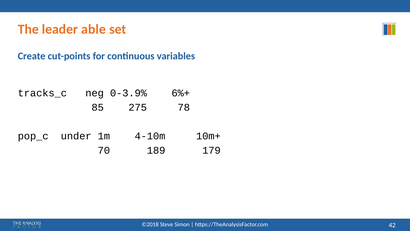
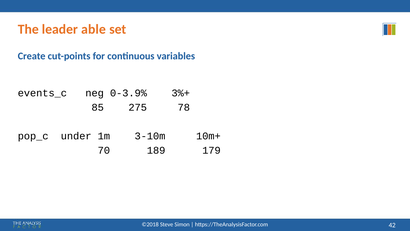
tracks_c: tracks_c -> events_c (42, 93)
6%+: 6%+ -> 3%+ (181, 93)
4-10m: 4-10m -> 3-10m (150, 136)
